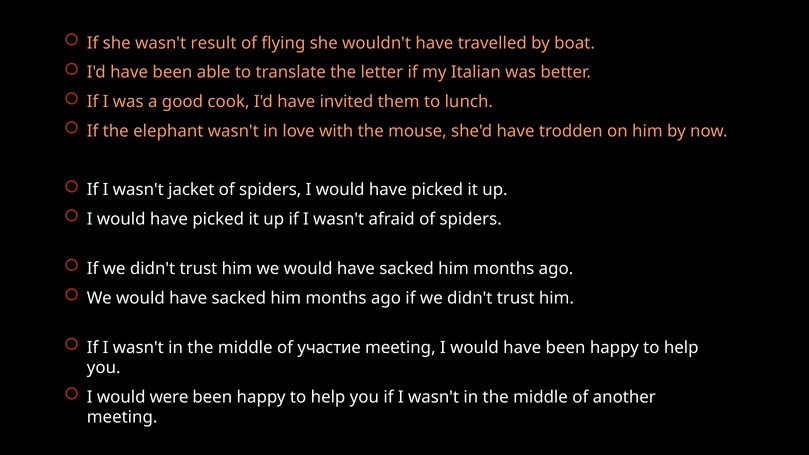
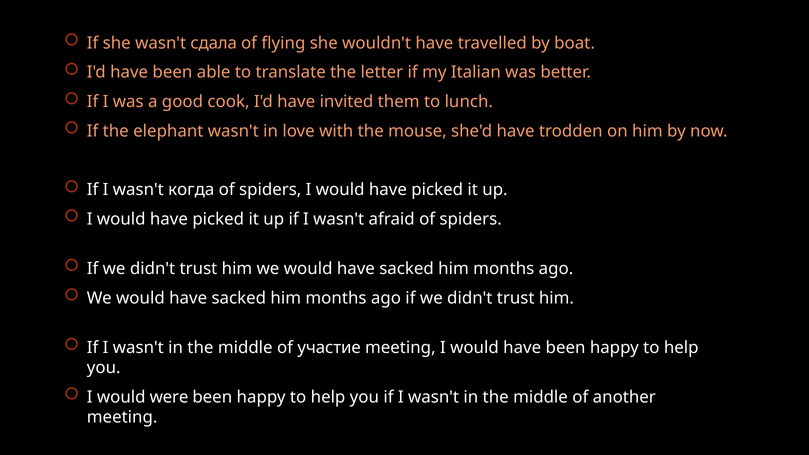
result: result -> сдала (214, 43)
jacket: jacket -> когда (191, 190)
